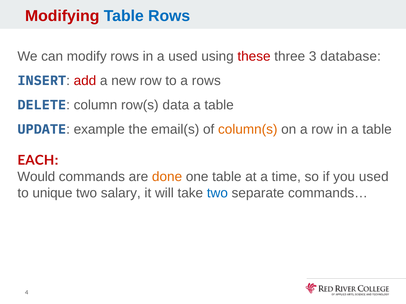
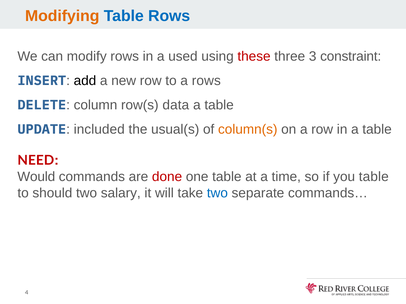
Modifying colour: red -> orange (62, 16)
database: database -> constraint (351, 57)
add colour: red -> black (85, 81)
example: example -> included (99, 130)
email(s: email(s -> usual(s (175, 130)
EACH: EACH -> NEED (36, 161)
done colour: orange -> red (167, 177)
you used: used -> table (374, 177)
unique: unique -> should (52, 193)
